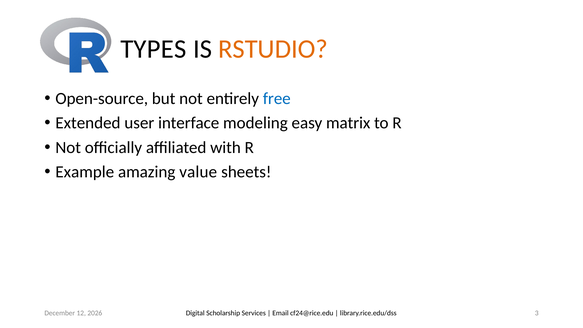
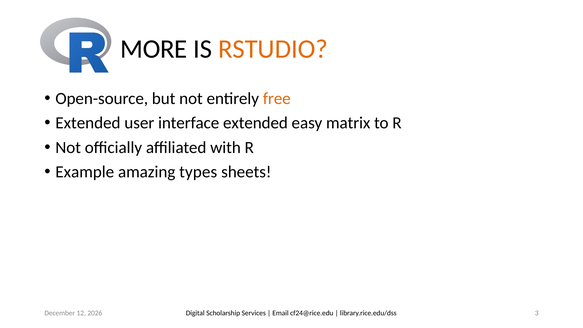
TYPES: TYPES -> MORE (154, 49)
free colour: blue -> orange (277, 99)
interface modeling: modeling -> extended (255, 123)
value: value -> types (198, 172)
